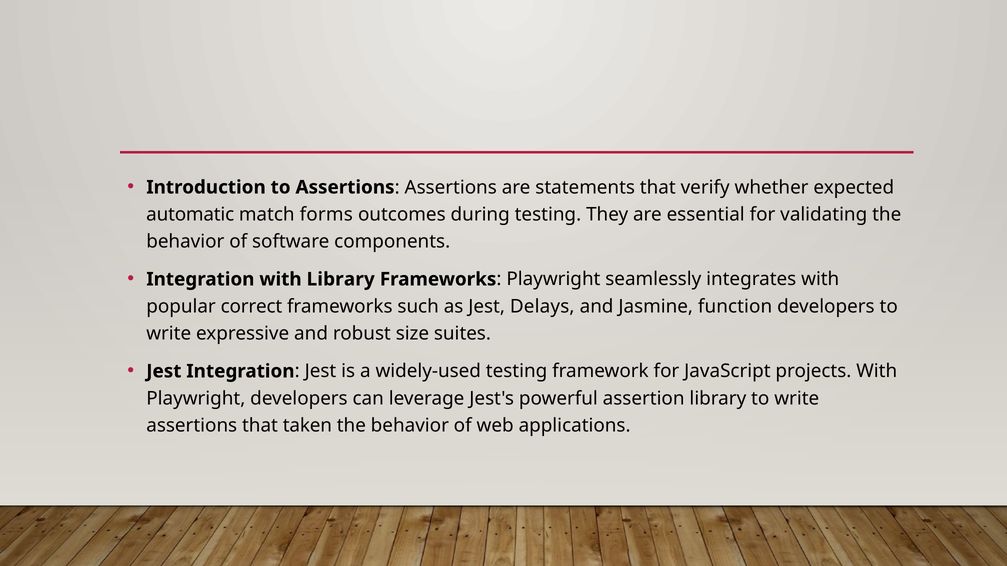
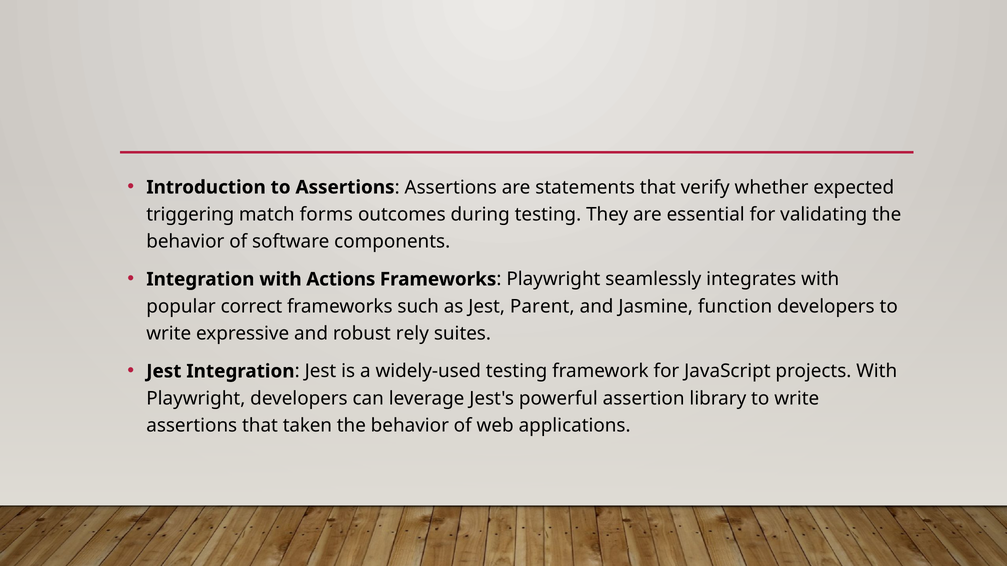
automatic: automatic -> triggering (190, 215)
with Library: Library -> Actions (341, 279)
Delays: Delays -> Parent (542, 307)
size: size -> rely (412, 334)
